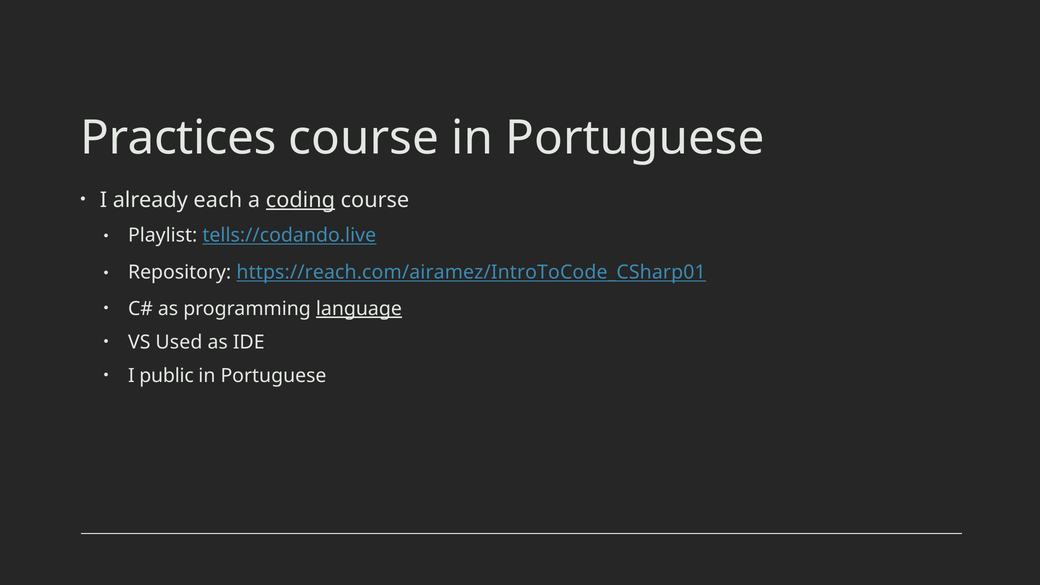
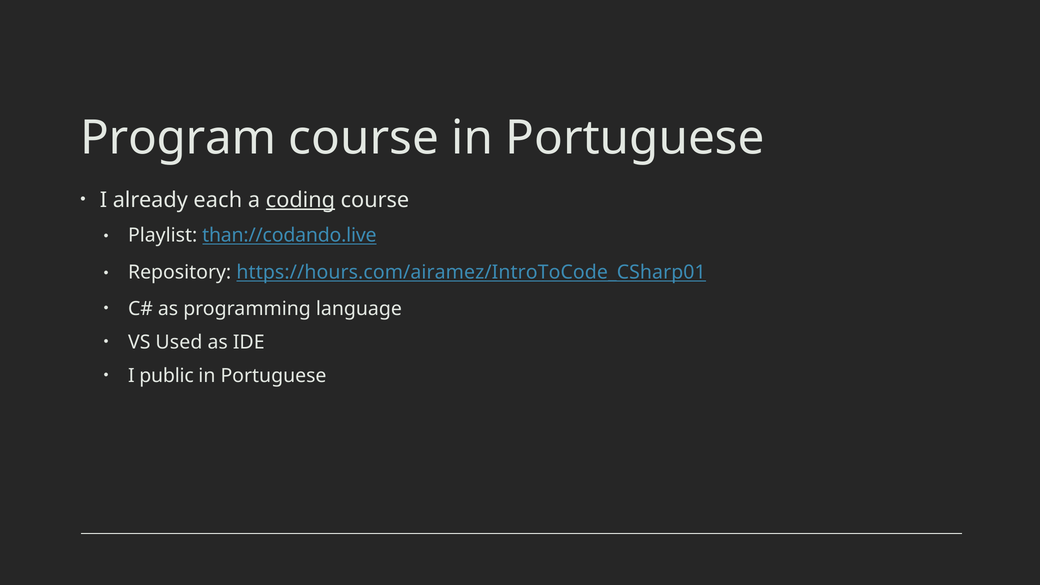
Practices: Practices -> Program (178, 138)
tells://codando.live: tells://codando.live -> than://codando.live (289, 235)
https://reach.com/airamez/IntroToCode_CSharp01: https://reach.com/airamez/IntroToCode_CSharp01 -> https://hours.com/airamez/IntroToCode_CSharp01 (471, 272)
language underline: present -> none (359, 309)
